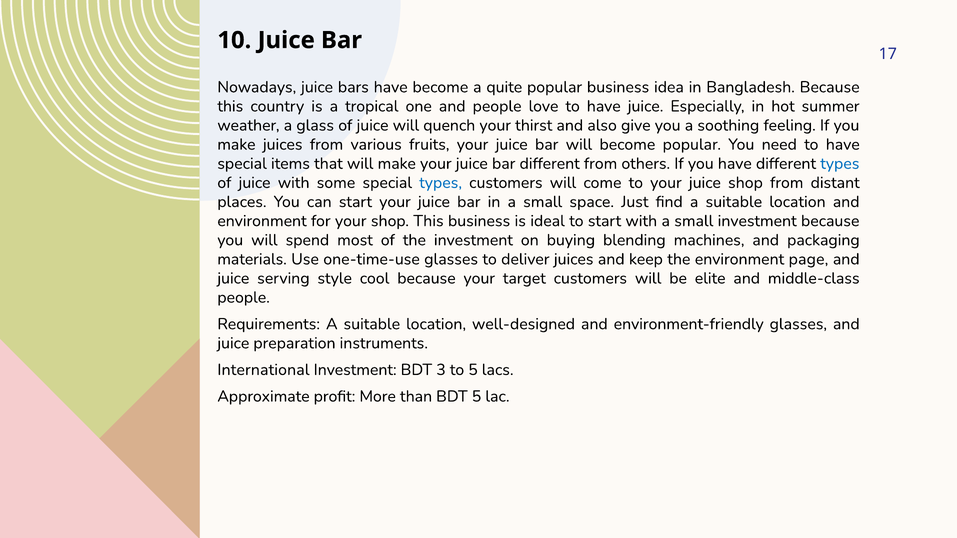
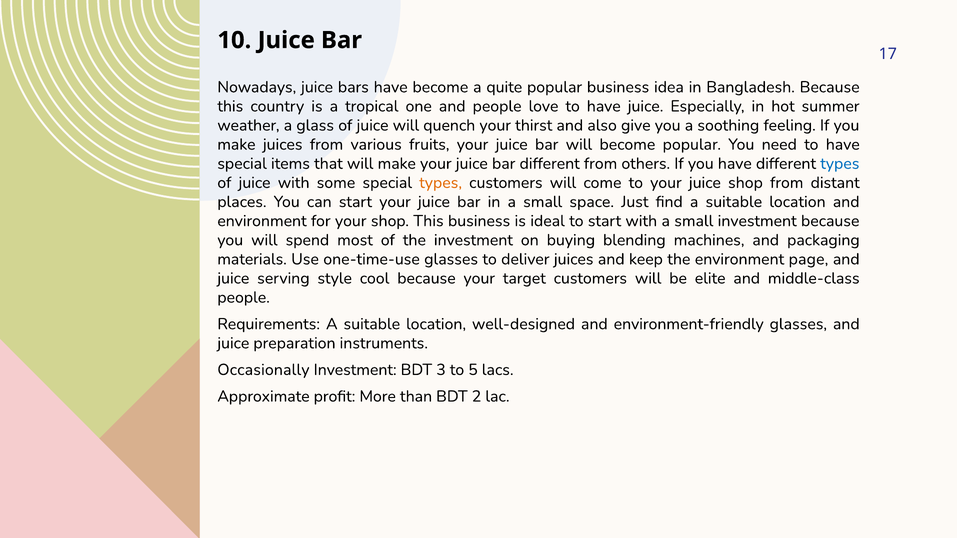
types colour: blue -> orange (441, 183)
International: International -> Occasionally (263, 370)
BDT 5: 5 -> 2 (477, 397)
